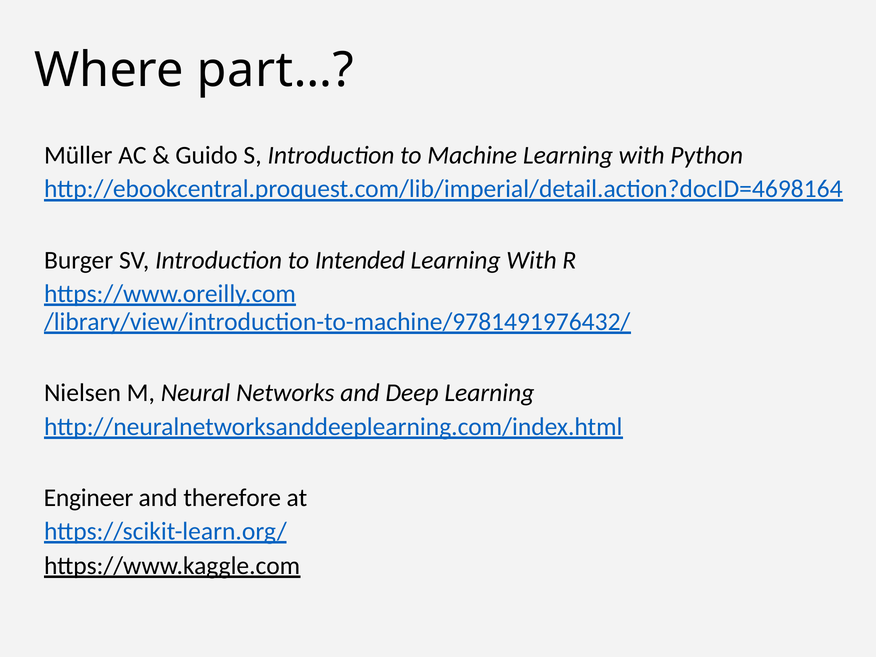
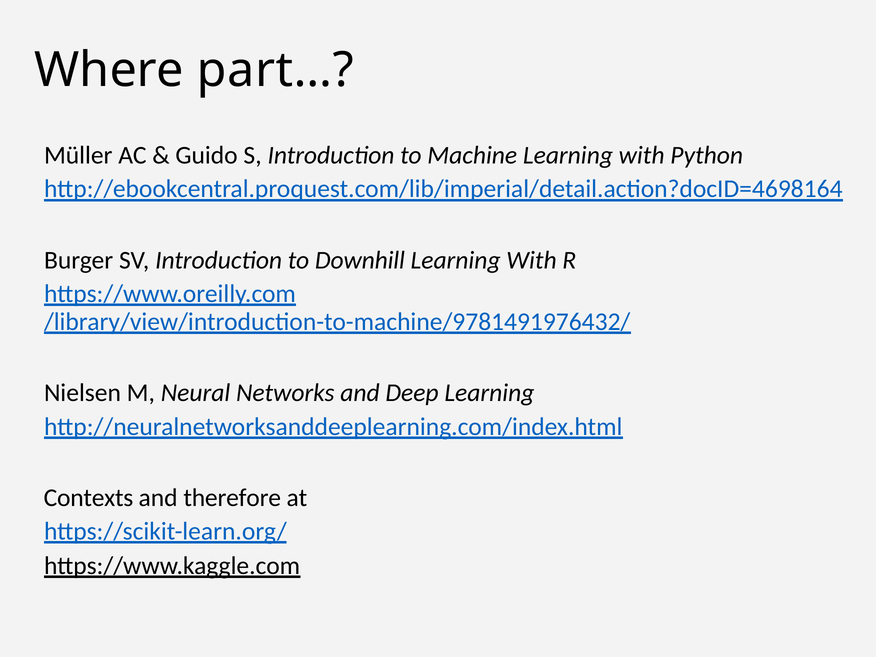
Intended: Intended -> Downhill (360, 260)
Engineer: Engineer -> Contexts (89, 498)
